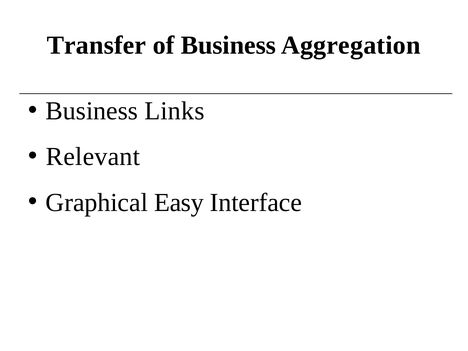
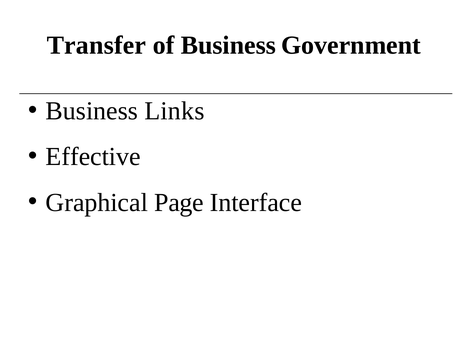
Aggregation: Aggregation -> Government (351, 45)
Relevant: Relevant -> Effective (93, 157)
Easy: Easy -> Page (179, 202)
